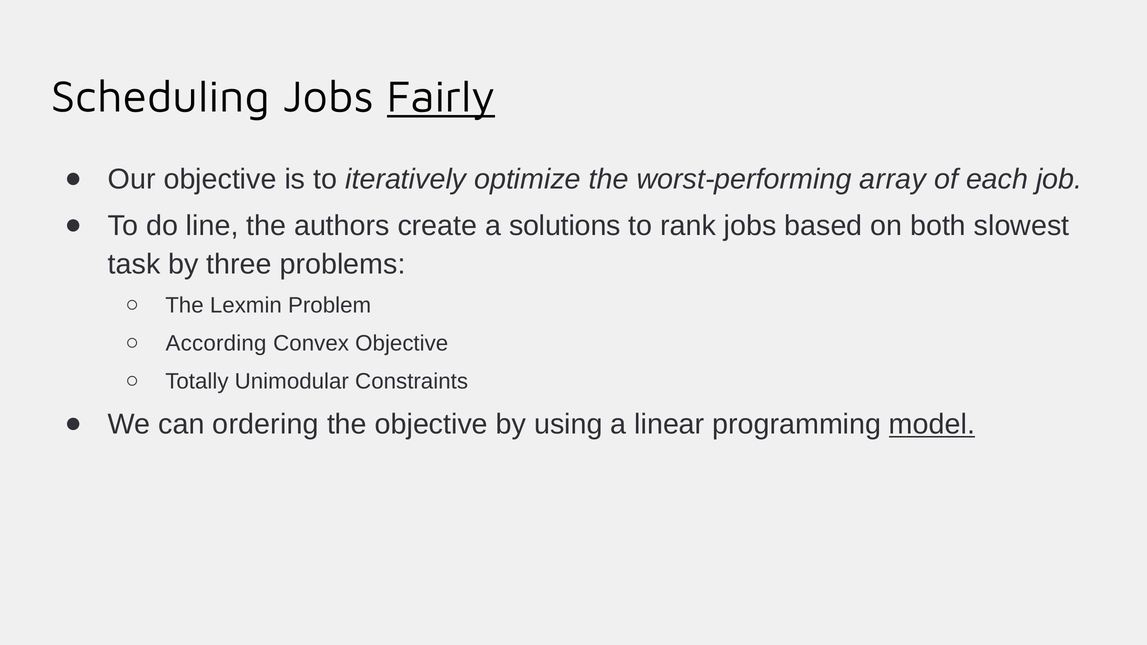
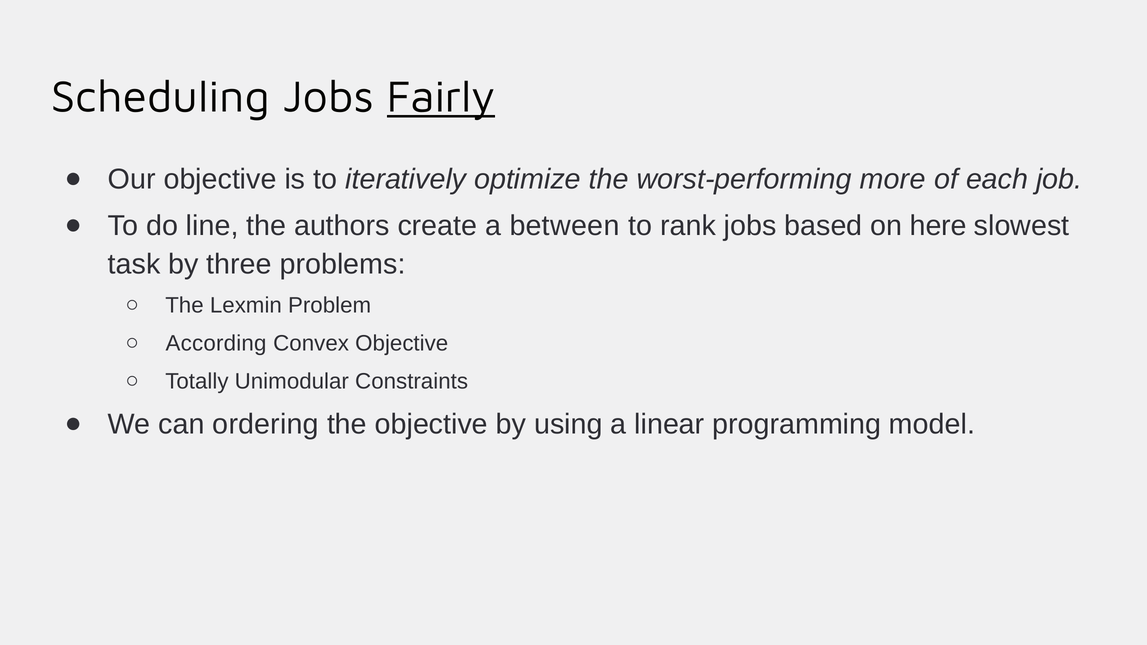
array: array -> more (893, 179)
solutions: solutions -> between (565, 226)
both: both -> here (938, 226)
model underline: present -> none (932, 425)
